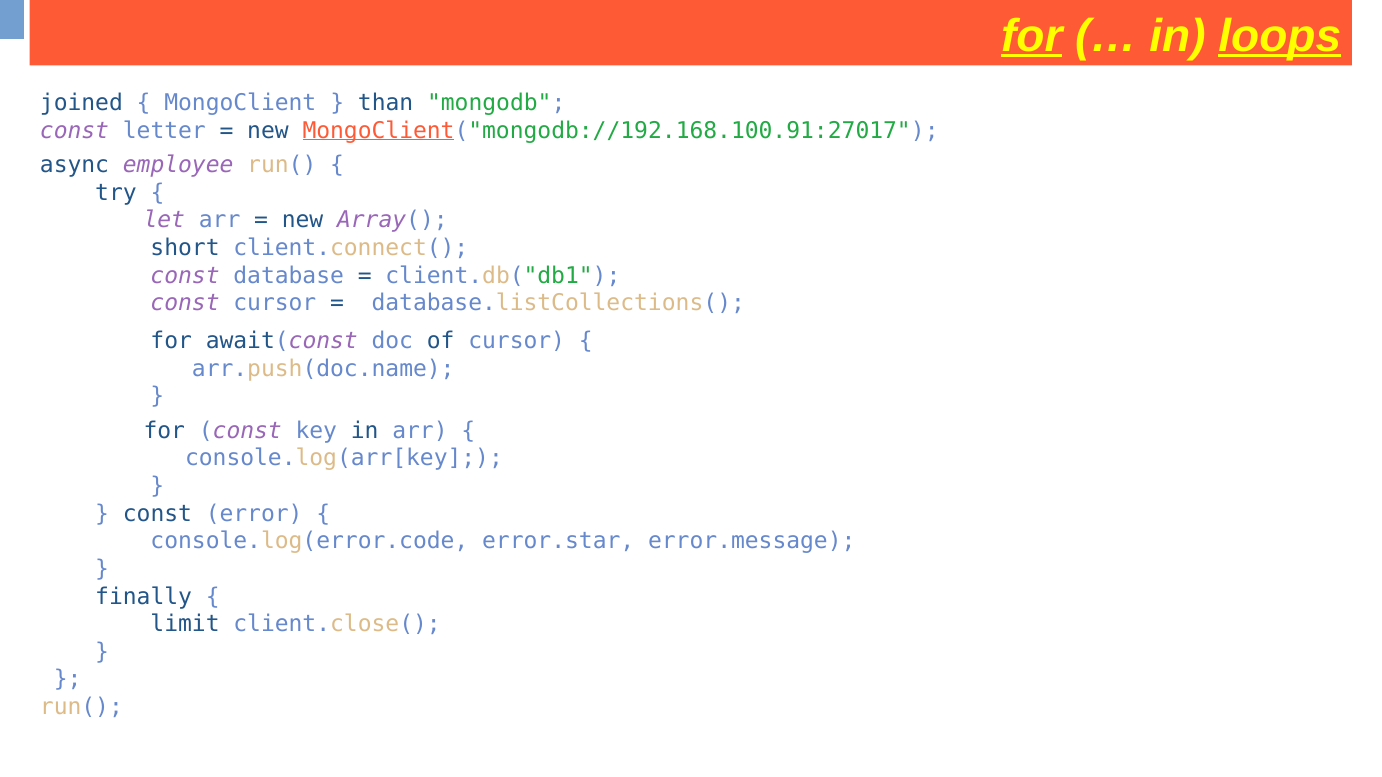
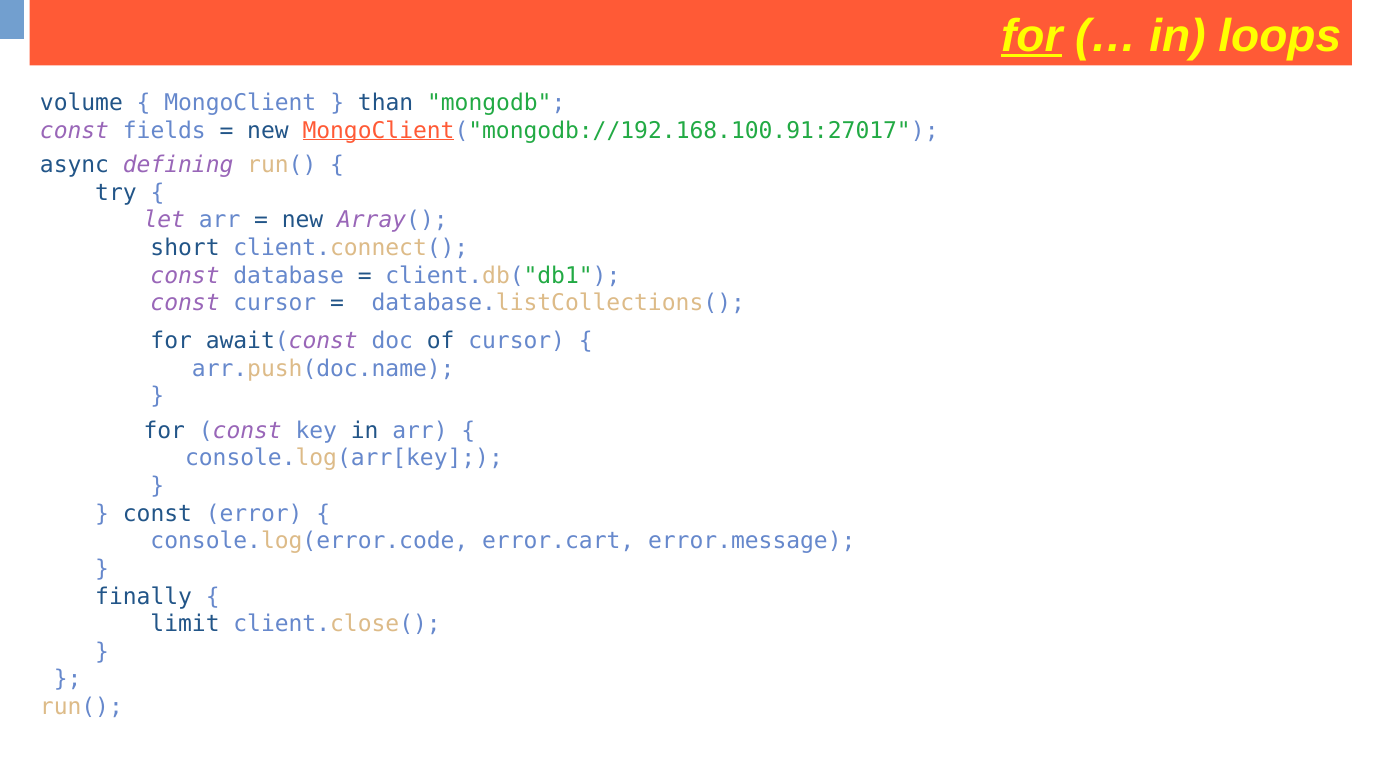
loops underline: present -> none (1280, 36)
joined: joined -> volume (81, 103)
letter: letter -> fields (164, 131)
employee: employee -> defining (178, 165)
error.star: error.star -> error.cart (558, 541)
